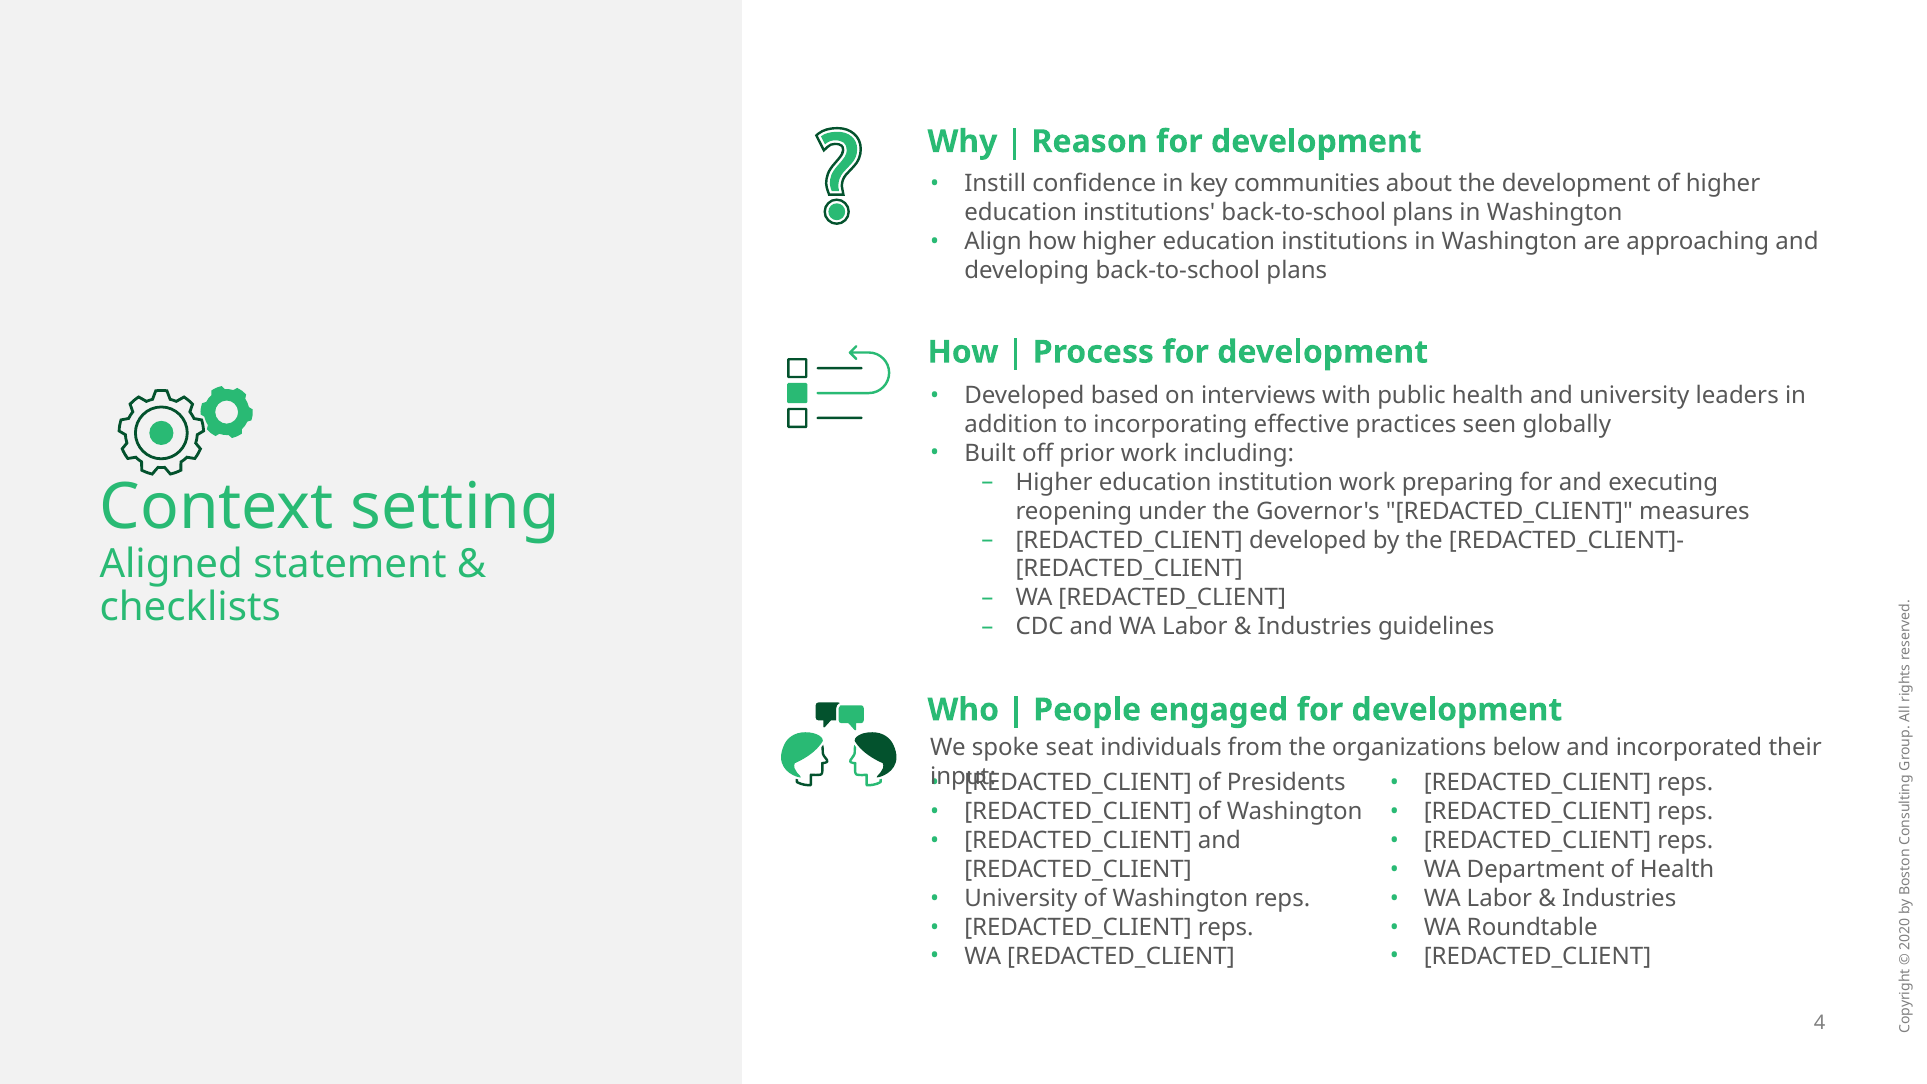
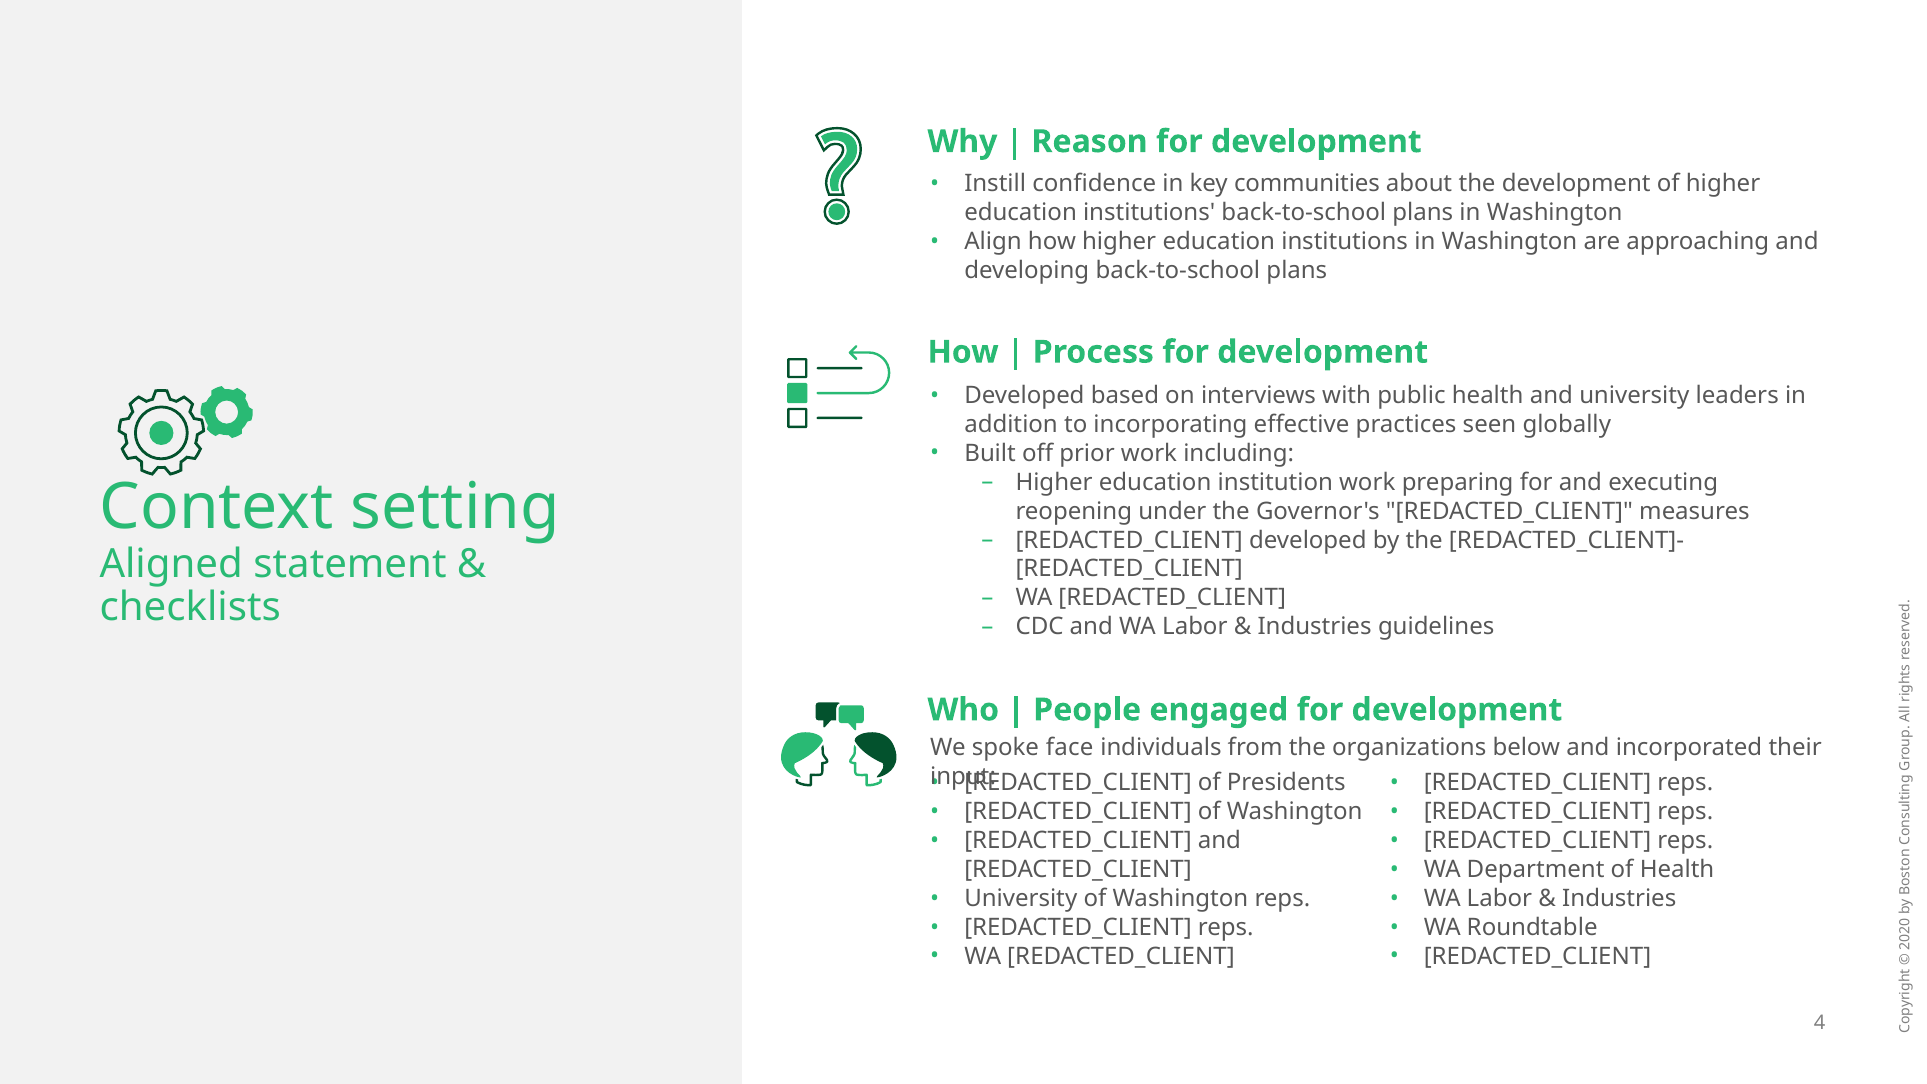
seat: seat -> face (1070, 748)
